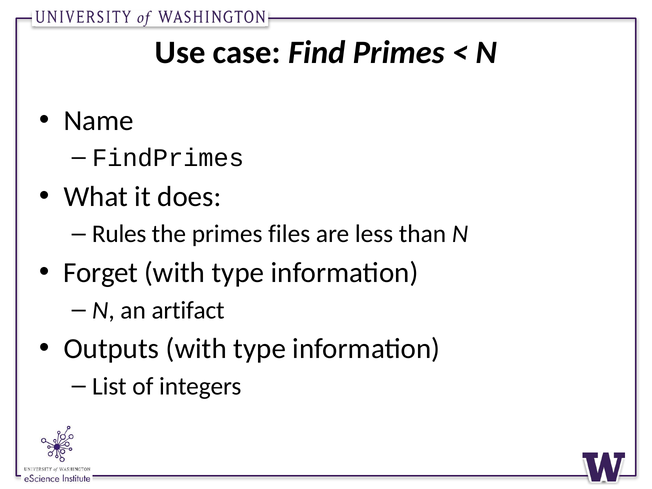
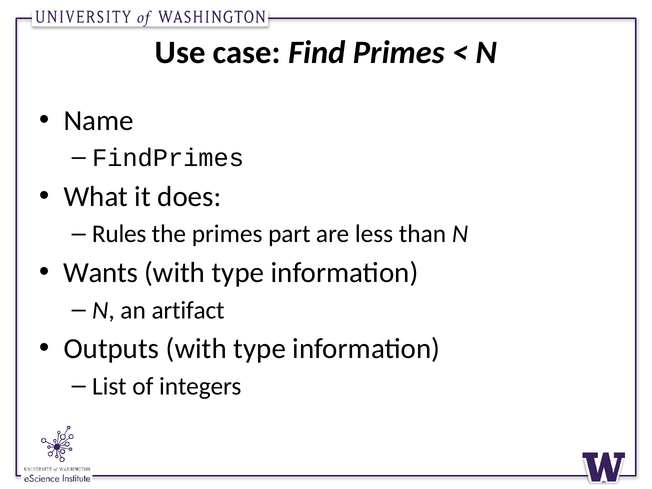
files: files -> part (289, 234)
Forget: Forget -> Wants (101, 273)
